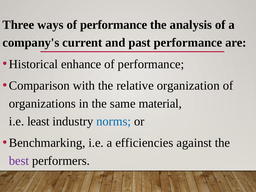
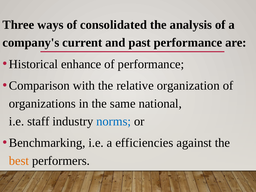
ways of performance: performance -> consolidated (114, 25)
material: material -> national (160, 103)
least: least -> staff (38, 121)
best colour: purple -> orange (19, 161)
